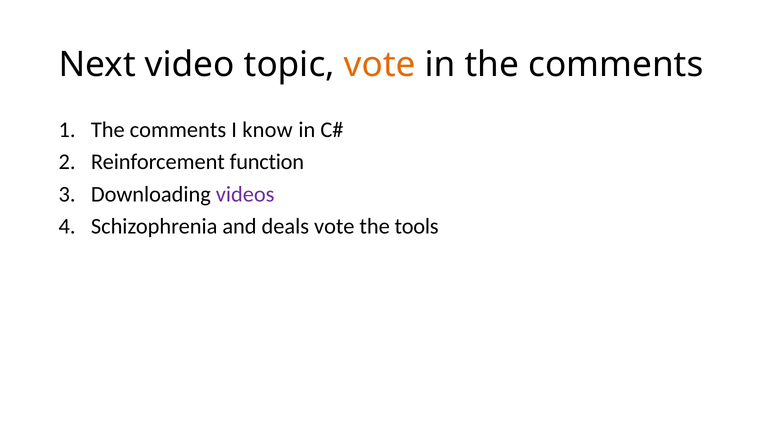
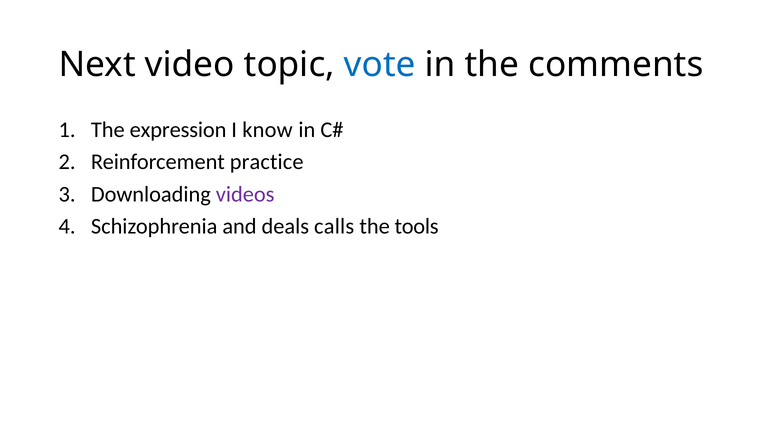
vote colour: orange -> blue (380, 65)
comments: comments -> expression (178, 130)
function: function -> practice (267, 162)
deals vote: vote -> calls (334, 226)
